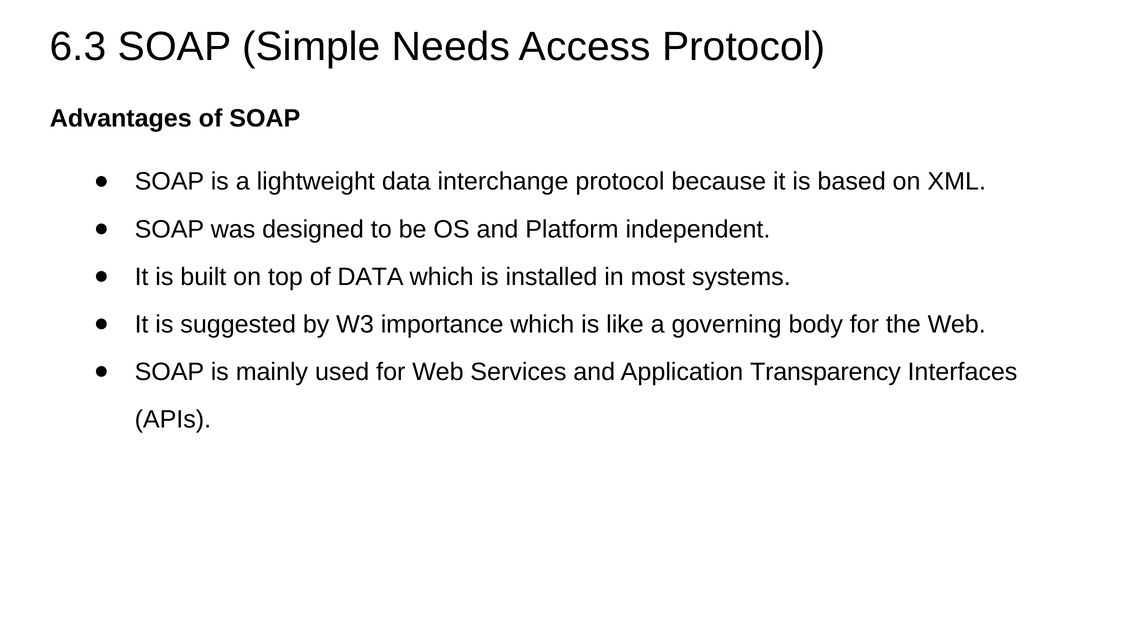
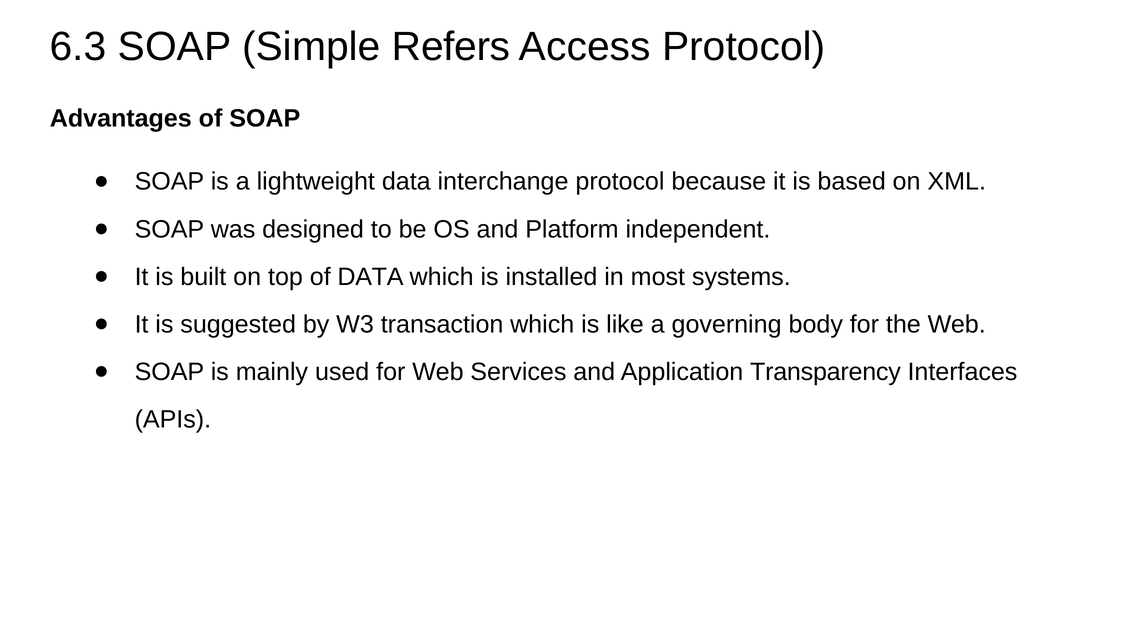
Needs: Needs -> Refers (451, 47)
importance: importance -> transaction (442, 324)
